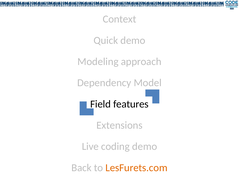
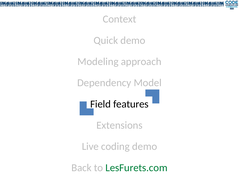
LesFurets.com colour: orange -> green (136, 168)
